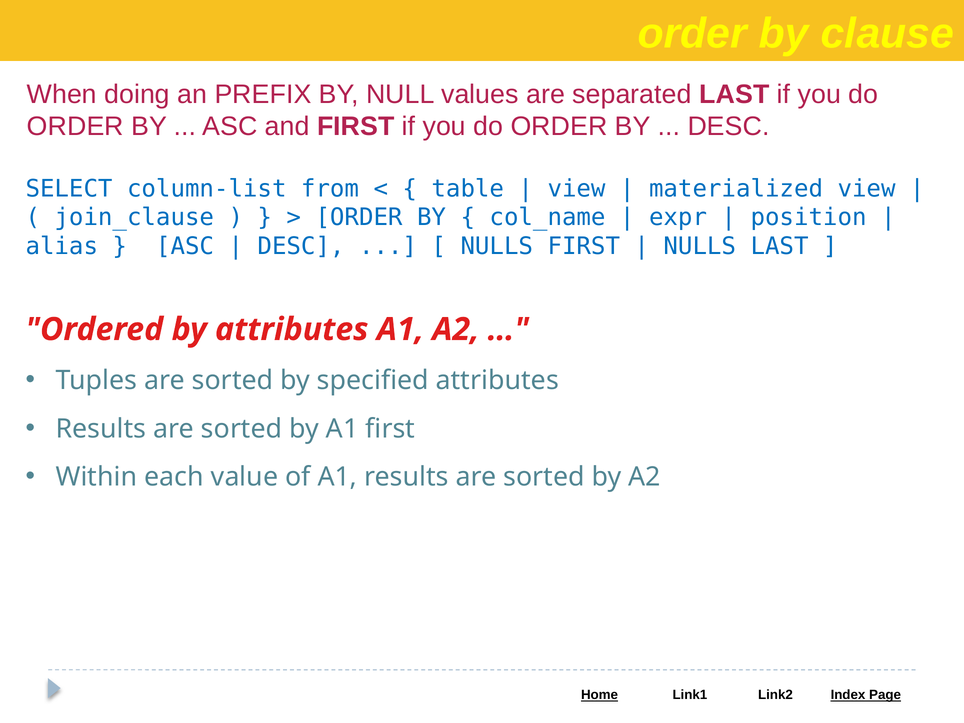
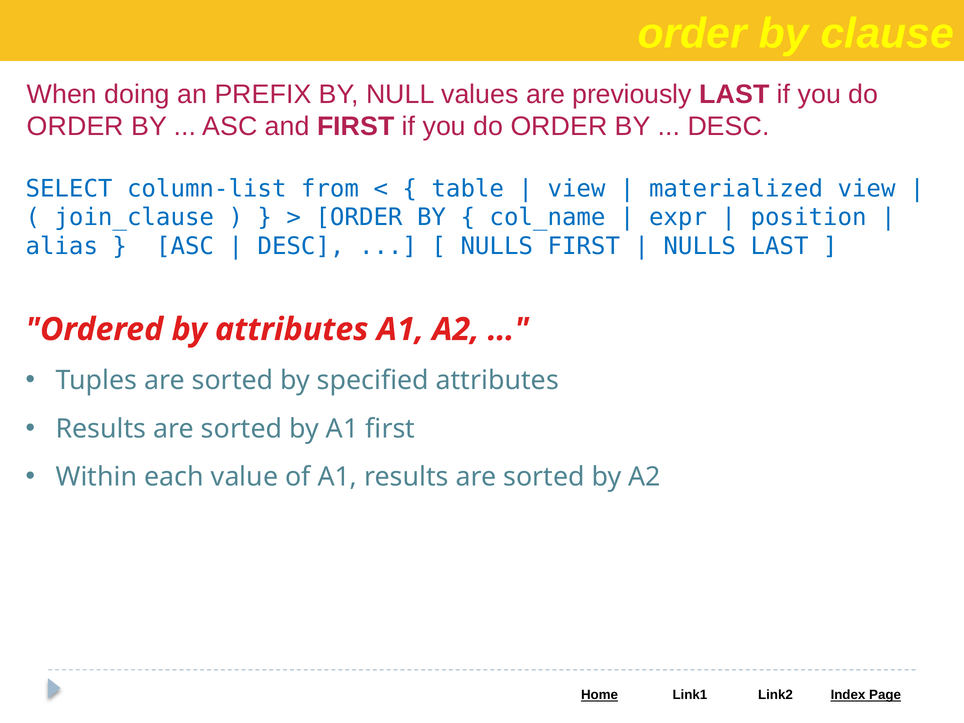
separated: separated -> previously (632, 94)
